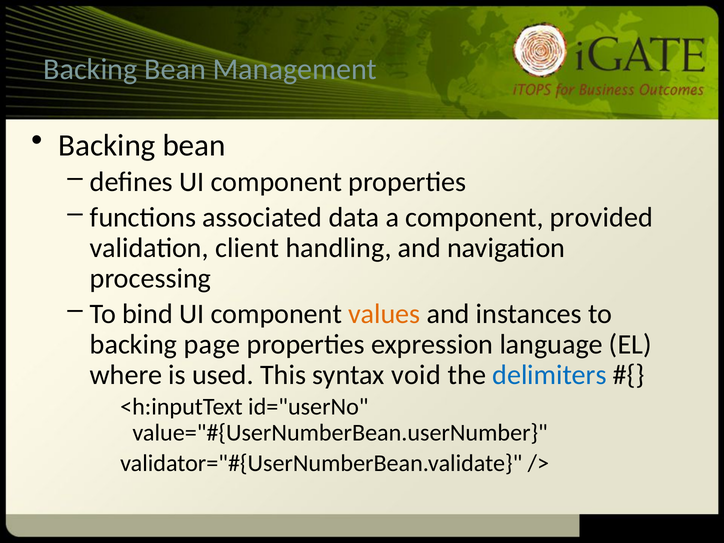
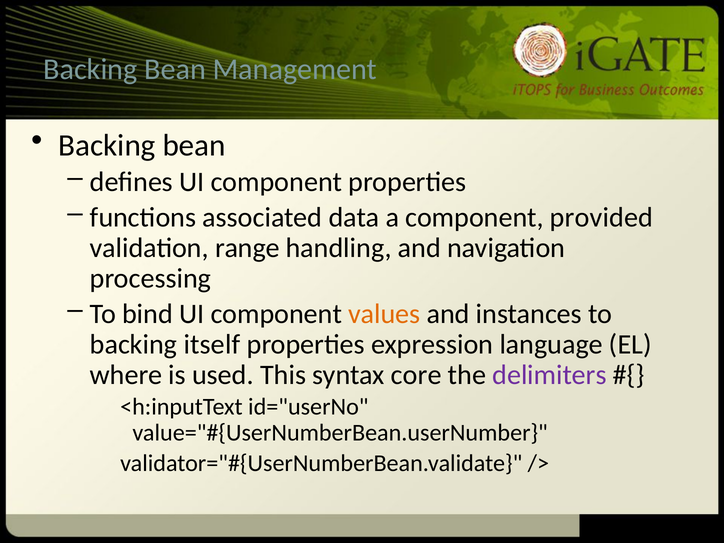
client: client -> range (247, 248)
page: page -> itself (212, 344)
void: void -> core (416, 375)
delimiters colour: blue -> purple (549, 375)
